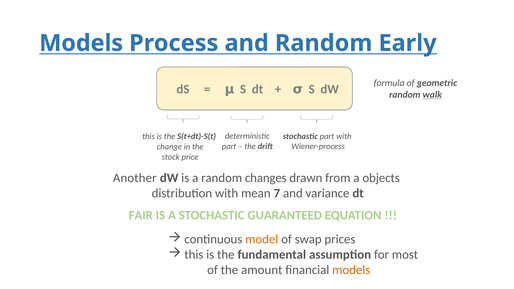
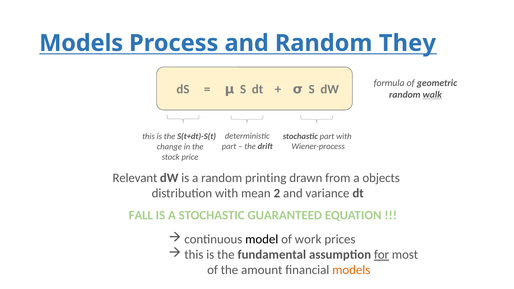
Early: Early -> They (407, 43)
Another: Another -> Relevant (135, 178)
changes: changes -> printing (266, 178)
7: 7 -> 2 (277, 193)
FAIR: FAIR -> FALL (141, 215)
model colour: orange -> black (262, 239)
swap: swap -> work (308, 239)
for underline: none -> present (382, 255)
